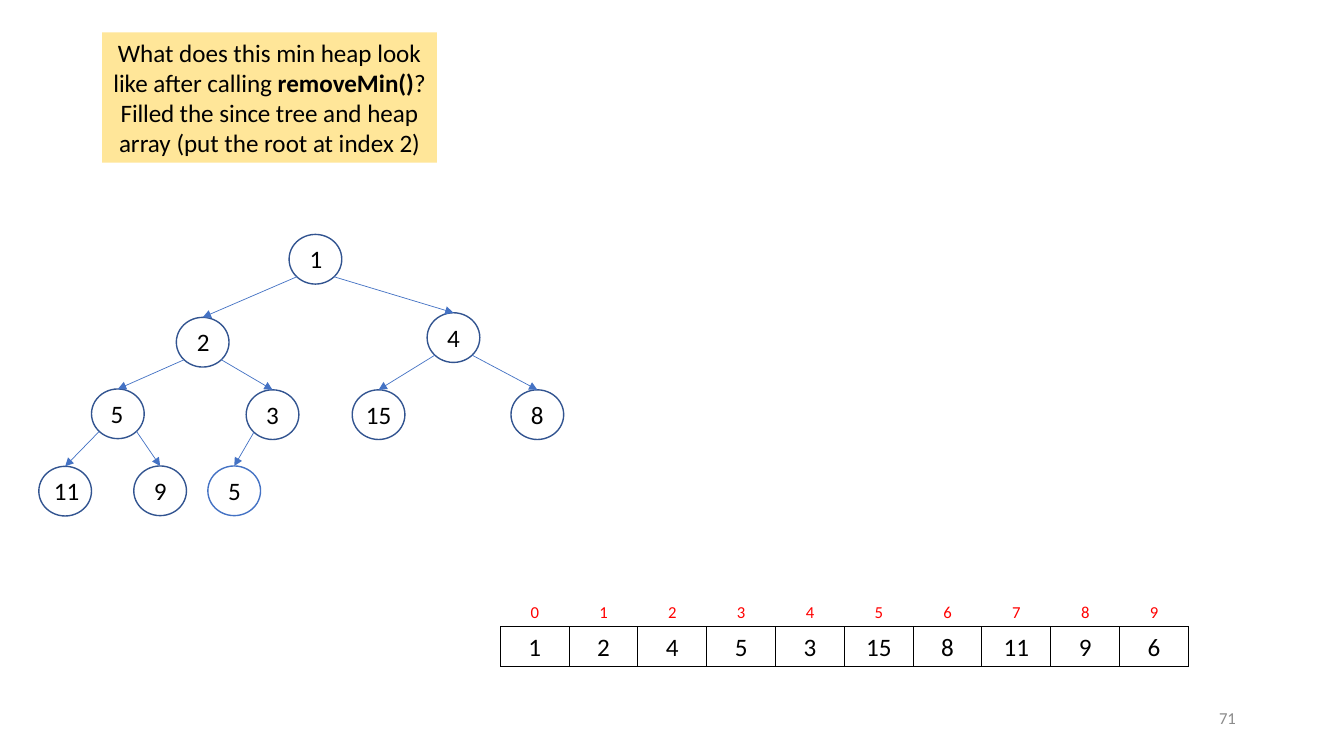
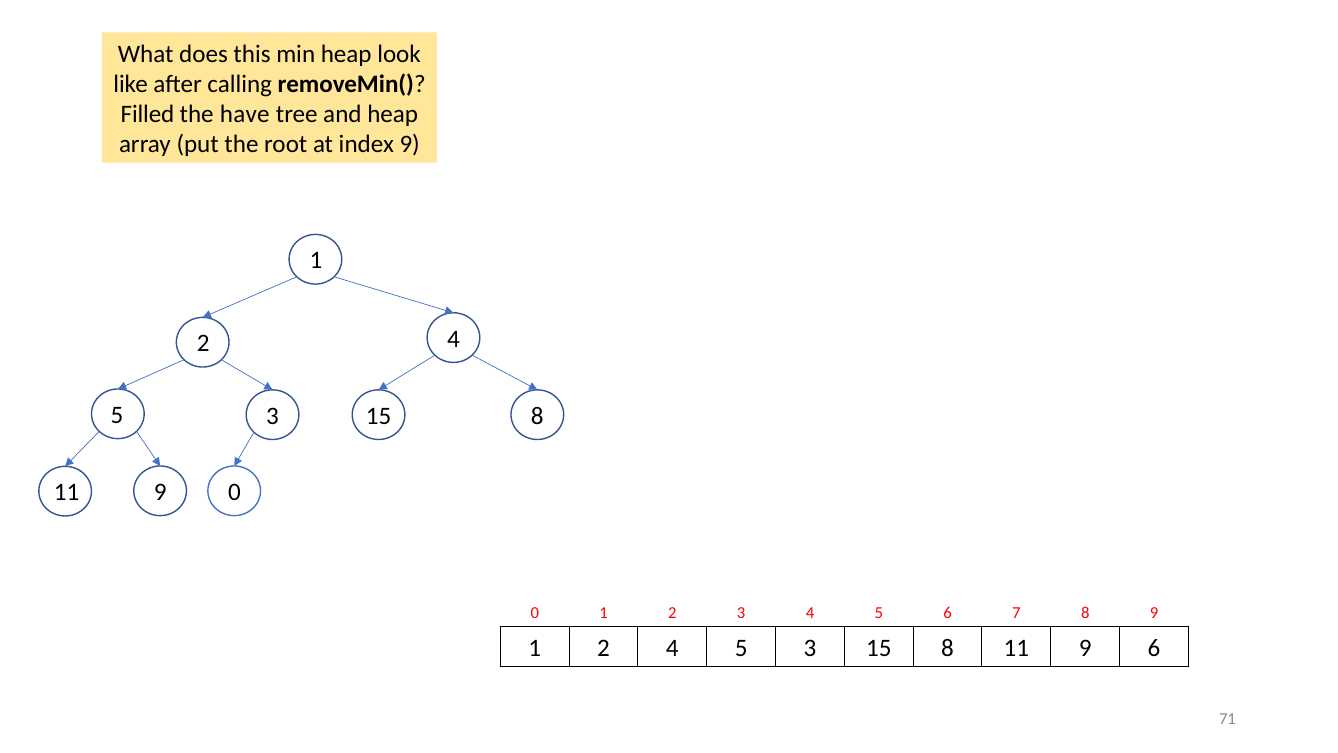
since: since -> have (245, 114)
index 2: 2 -> 9 (410, 144)
9 5: 5 -> 0 (234, 492)
